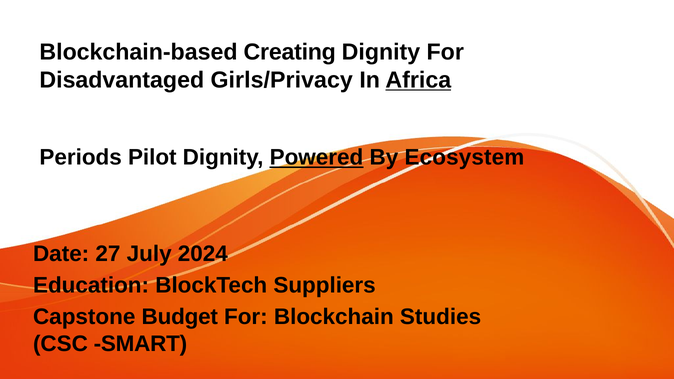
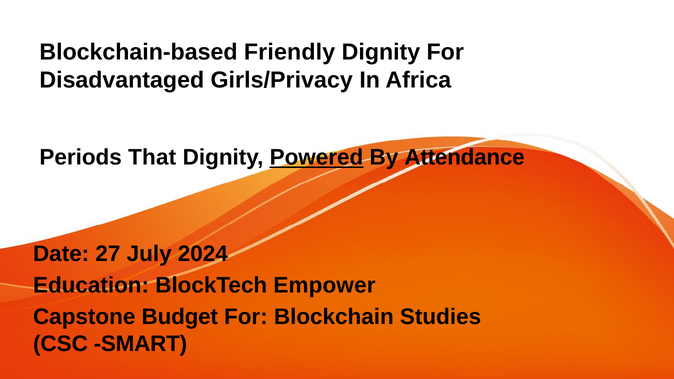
Creating: Creating -> Friendly (290, 52)
Africa underline: present -> none (418, 80)
Pilot: Pilot -> That (152, 158)
Ecosystem: Ecosystem -> Attendance (465, 158)
Suppliers: Suppliers -> Empower (324, 285)
